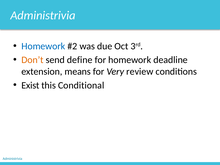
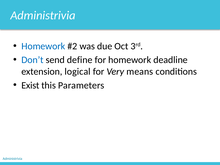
Don’t colour: orange -> blue (32, 60)
means: means -> logical (78, 72)
review: review -> means (140, 72)
Conditional: Conditional -> Parameters (81, 85)
